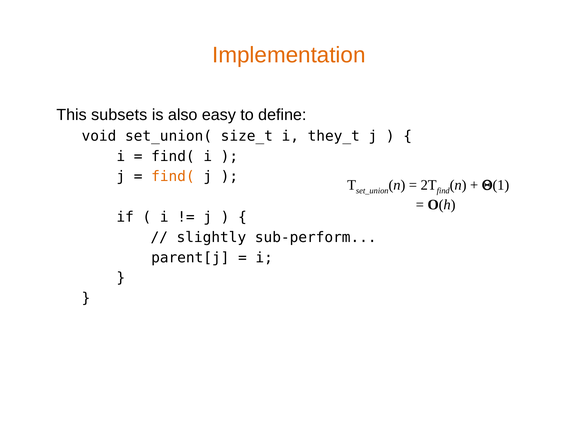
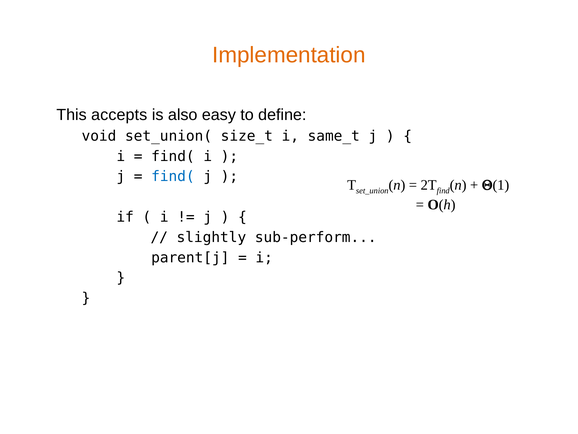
subsets: subsets -> accepts (119, 115)
they_t: they_t -> same_t (334, 136)
find( colour: orange -> blue (173, 176)
